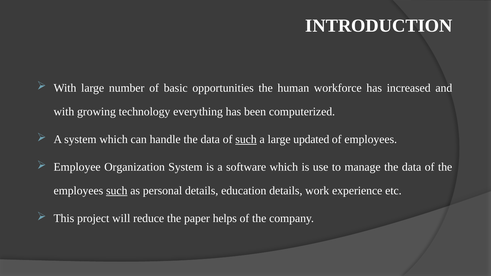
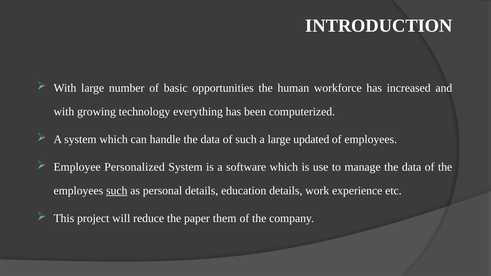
such underline: present -> none (246, 139)
Organization: Organization -> Personalized (135, 167)
helps: helps -> them (225, 219)
